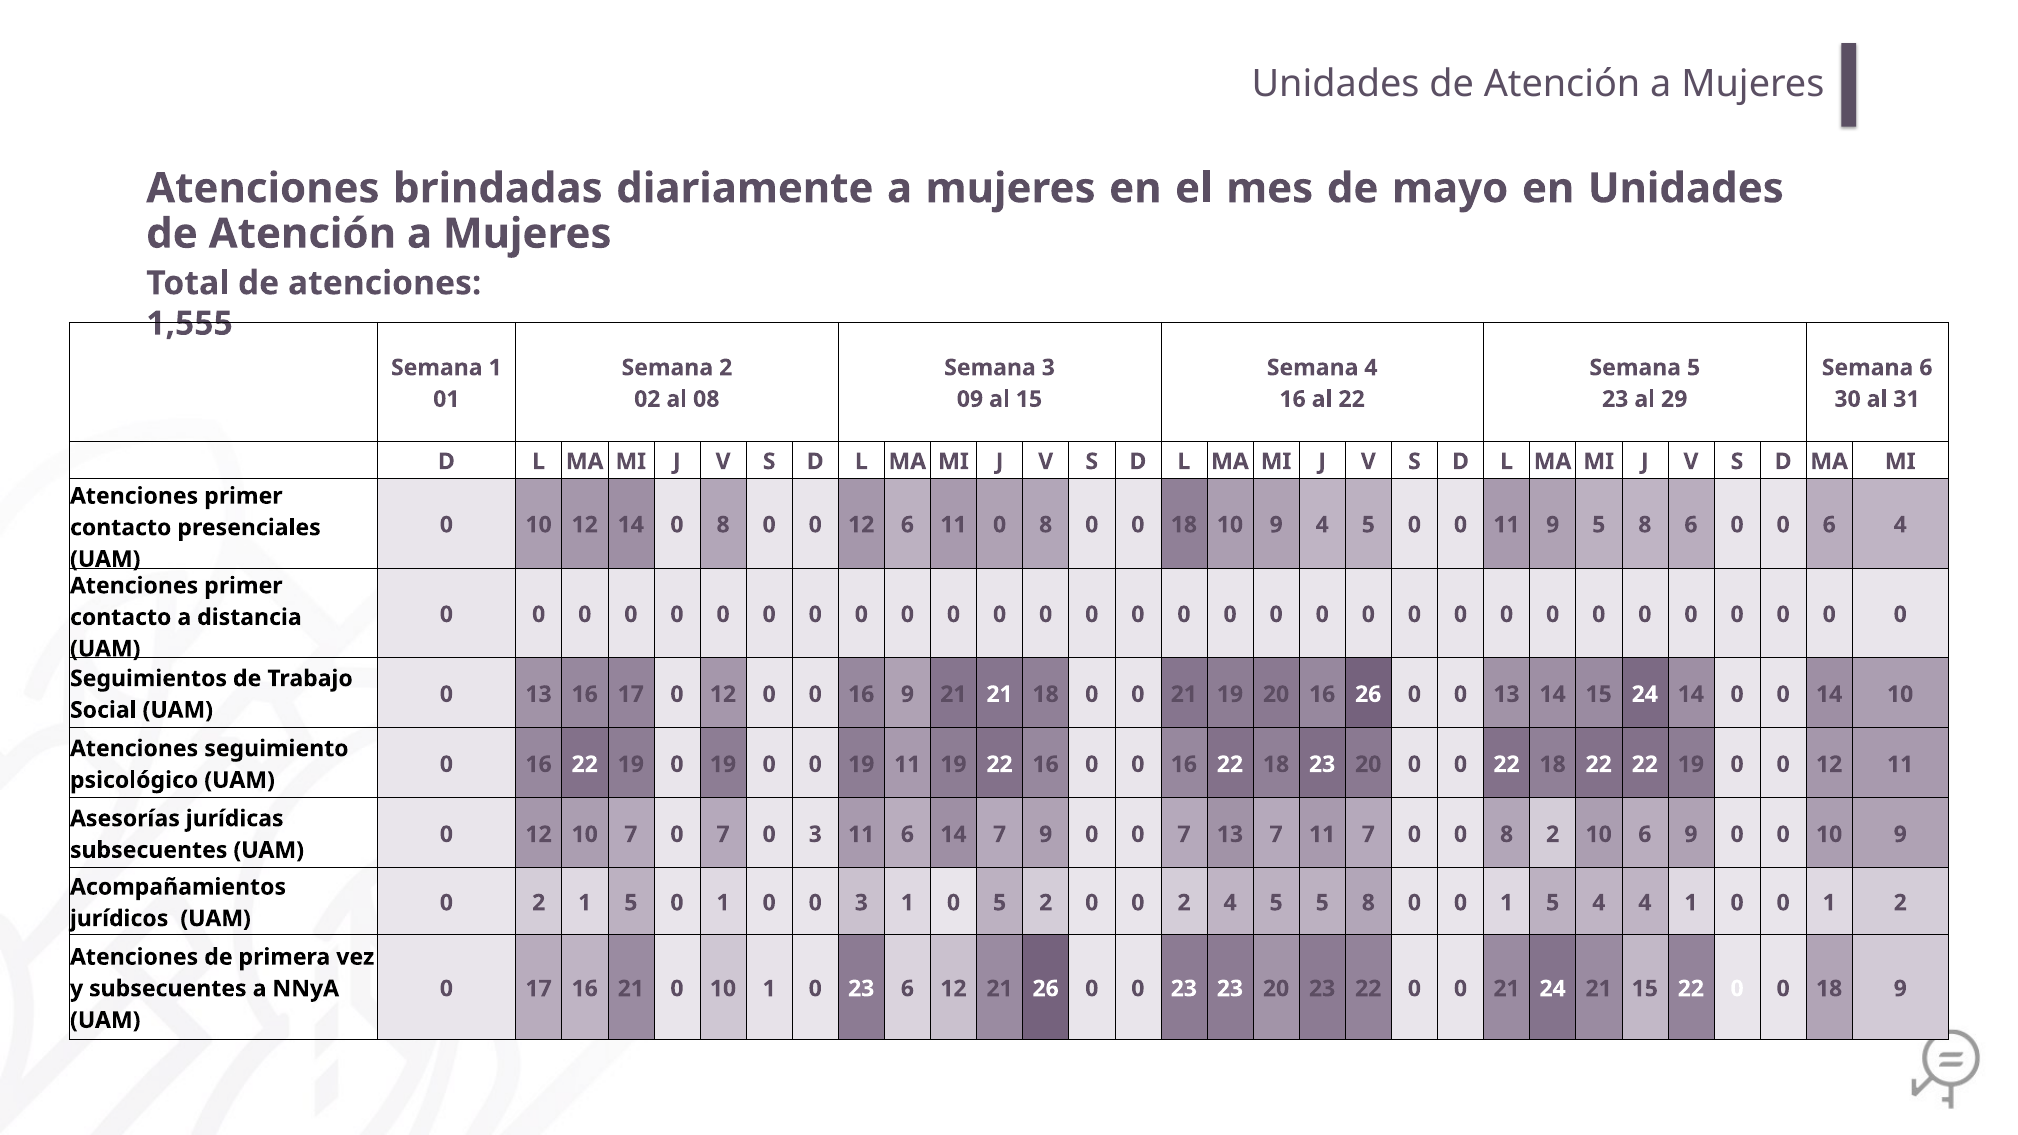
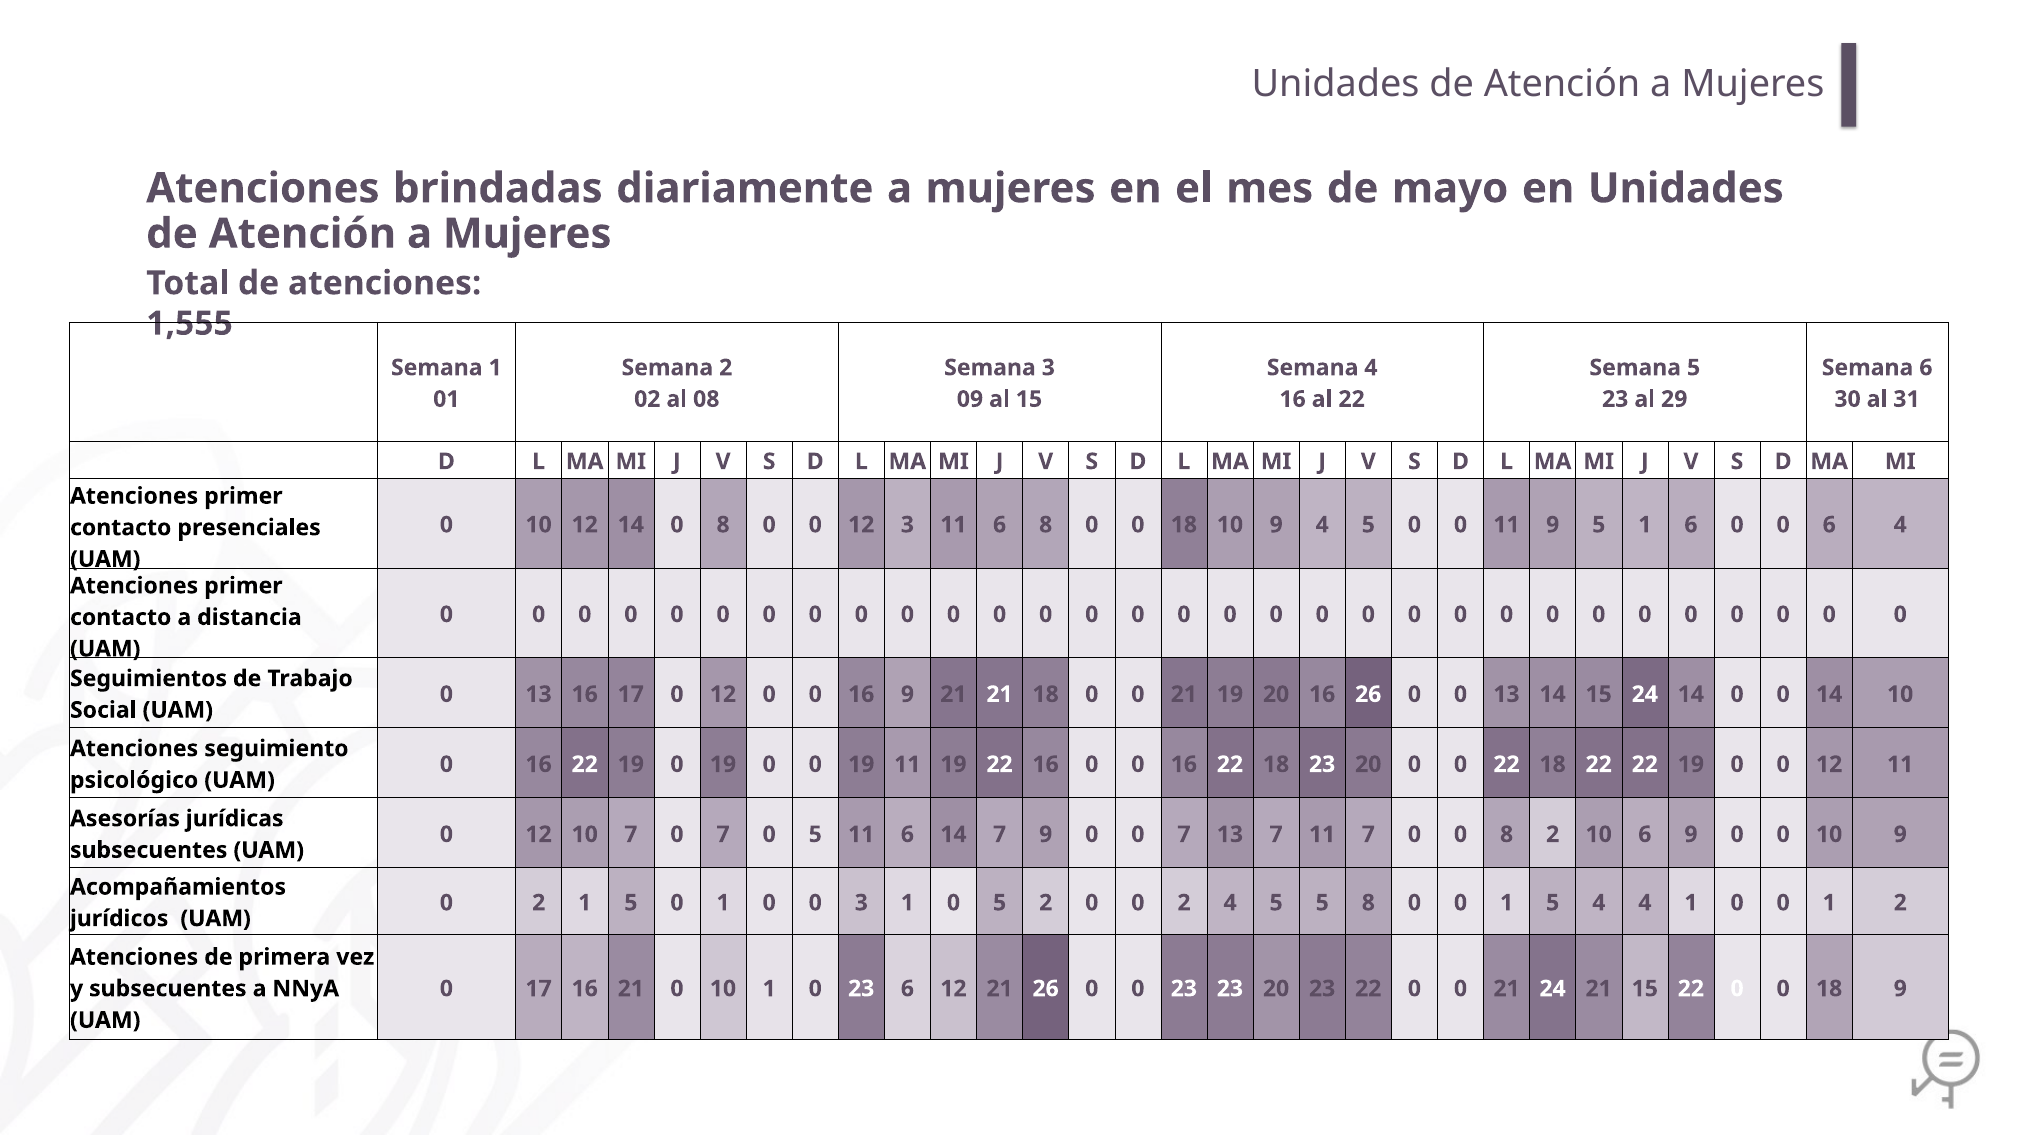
12 6: 6 -> 3 (907, 525)
0: 0 -> 6 (1000, 525)
9 5 8: 8 -> 1 (1645, 525)
7 0 3: 3 -> 5 (815, 835)
